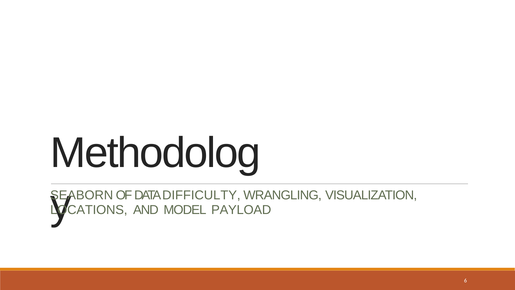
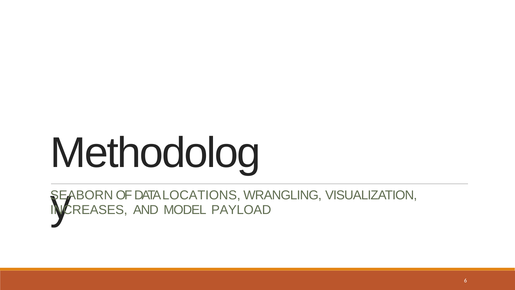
DIFFICULTY: DIFFICULTY -> LOCATIONS (201, 195)
LOCATIONS: LOCATIONS -> INCREASES (89, 210)
